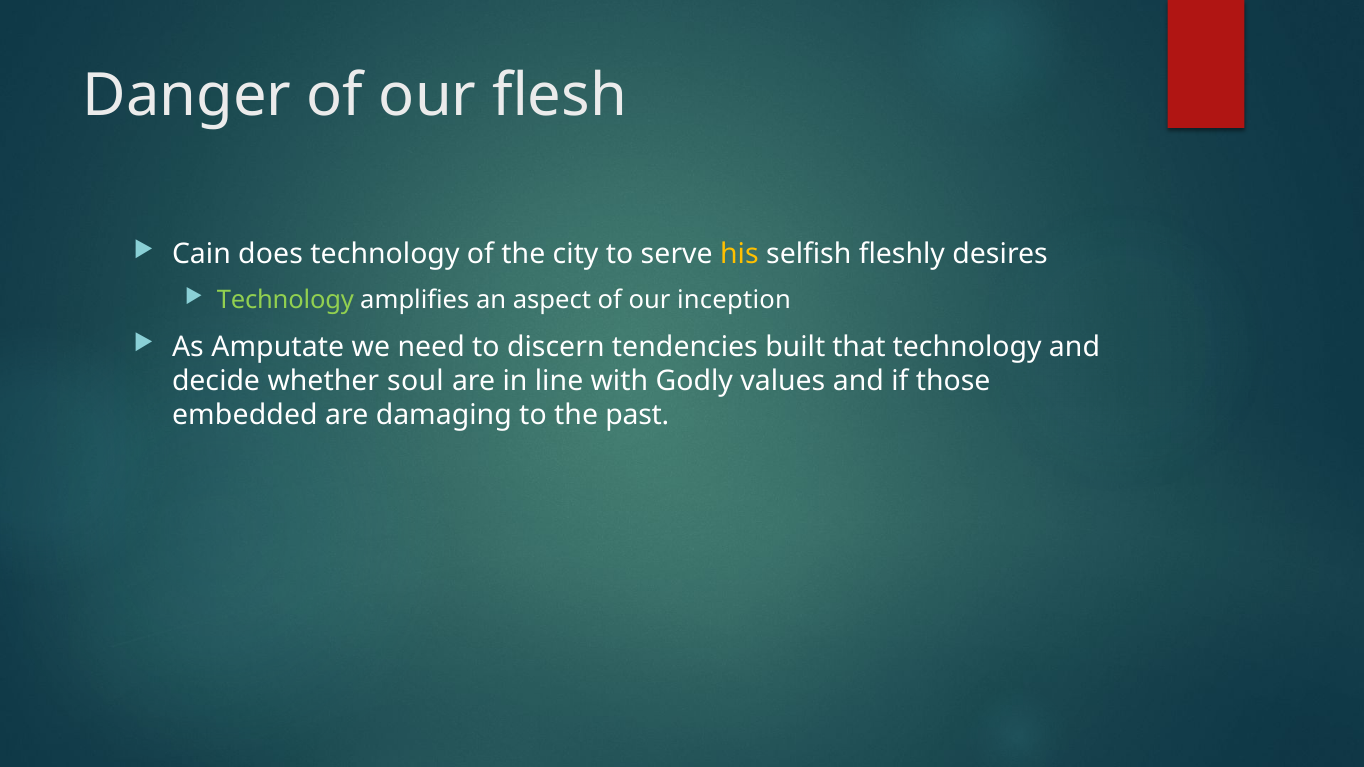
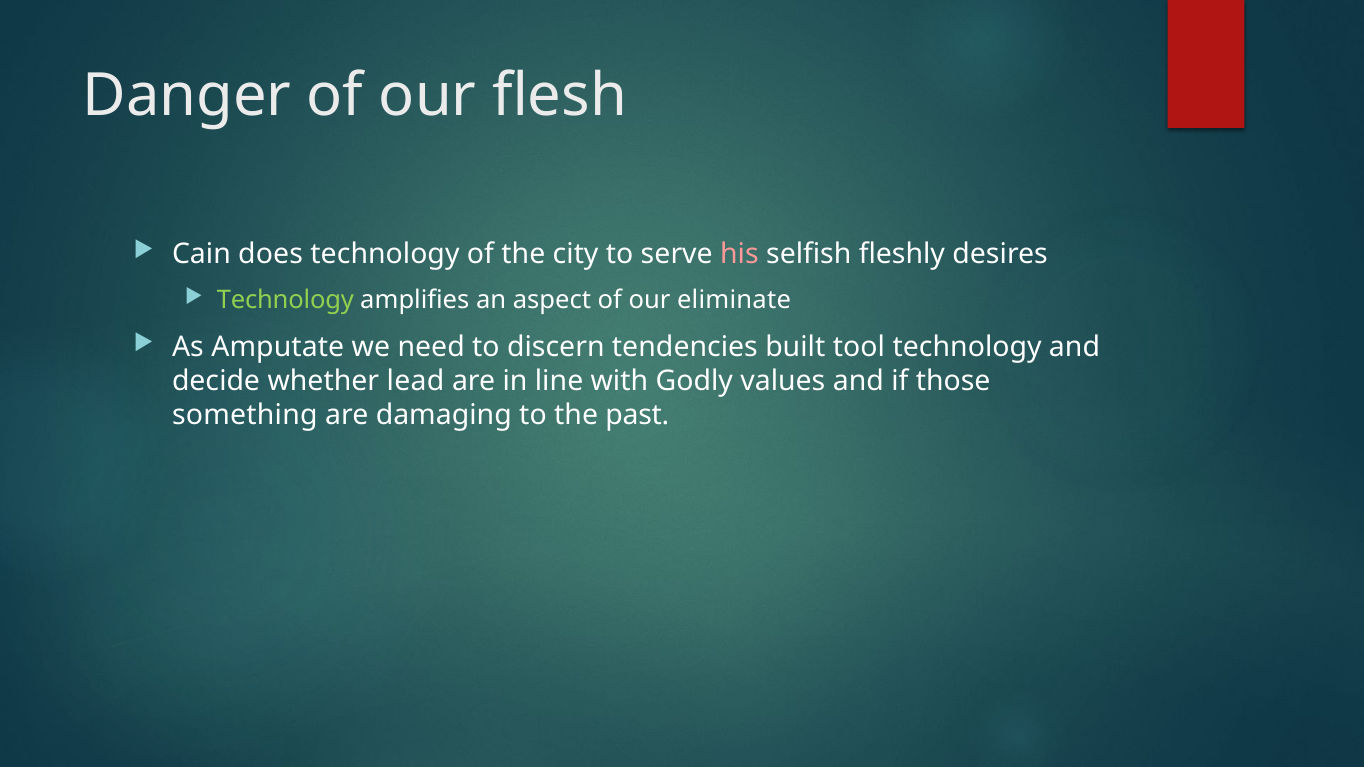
his colour: yellow -> pink (739, 254)
inception: inception -> eliminate (734, 300)
that: that -> tool (859, 347)
soul: soul -> lead (416, 381)
embedded: embedded -> something (245, 415)
